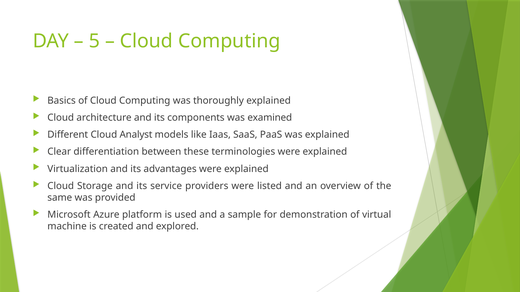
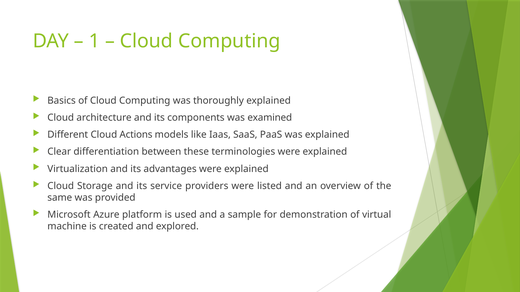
5: 5 -> 1 (94, 41)
Analyst: Analyst -> Actions (136, 135)
